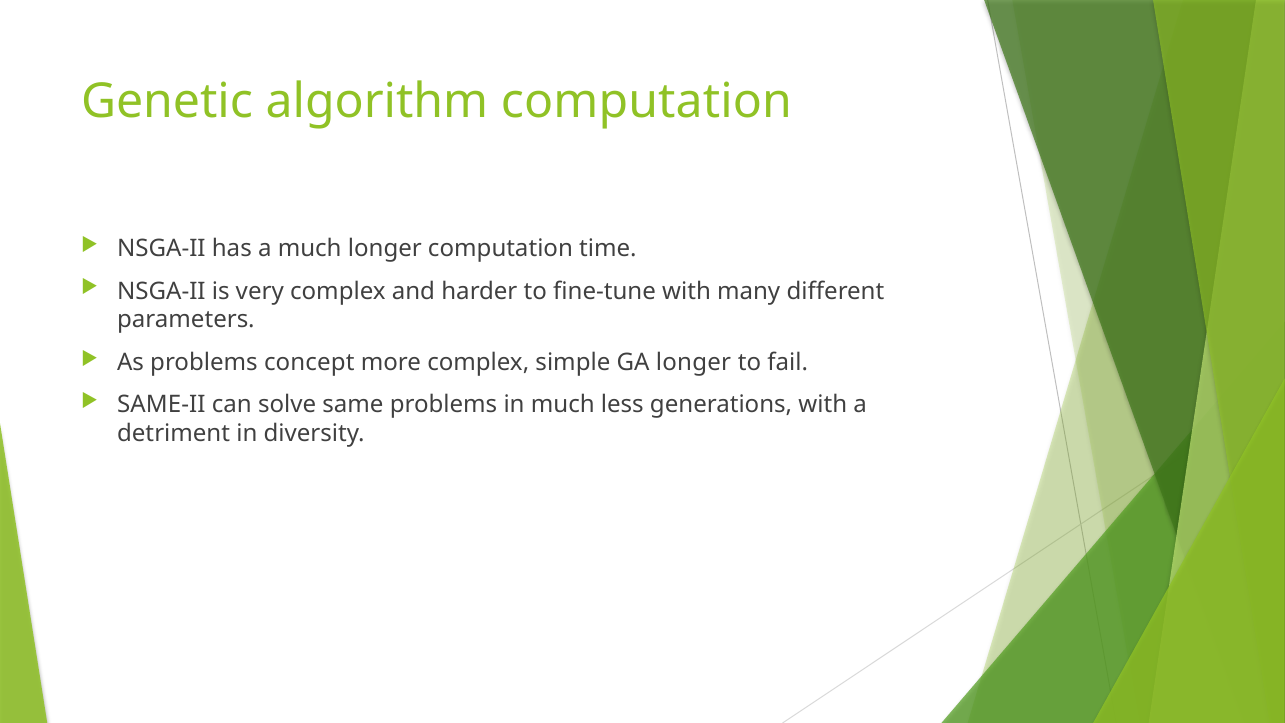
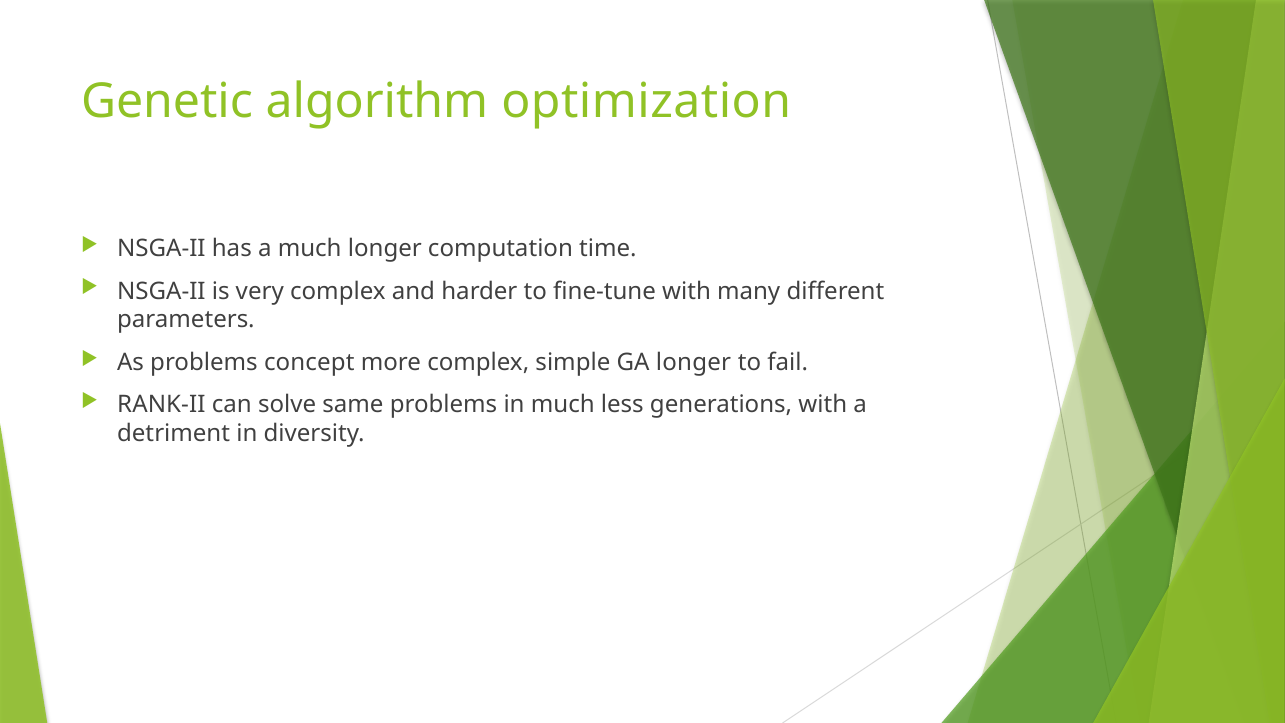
algorithm computation: computation -> optimization (646, 101)
SAME-II: SAME-II -> RANK-II (161, 405)
